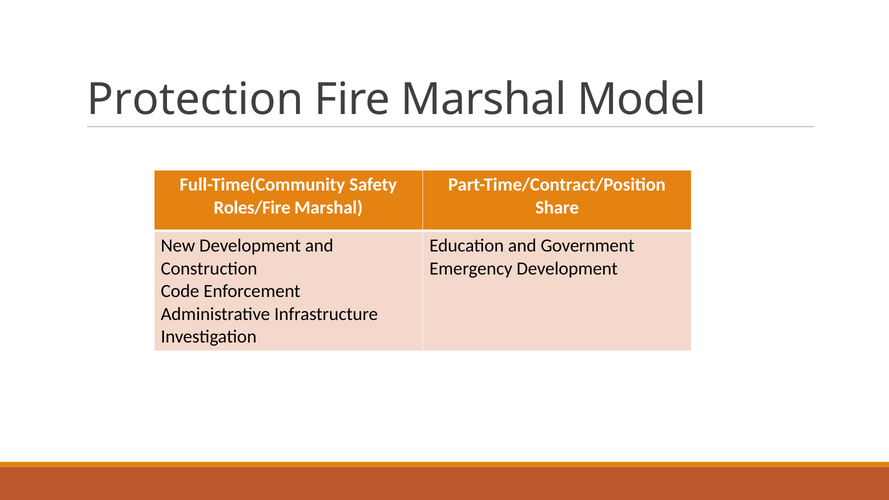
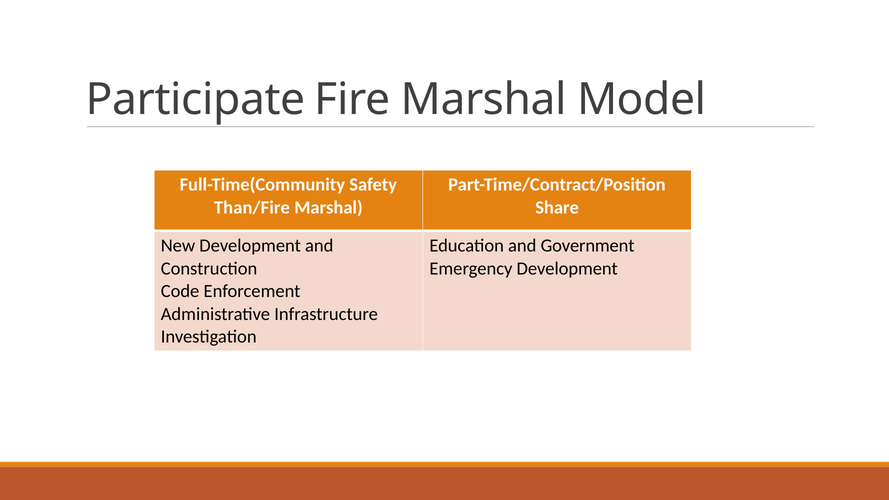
Protection: Protection -> Participate (195, 100)
Roles/Fire: Roles/Fire -> Than/Fire (252, 207)
